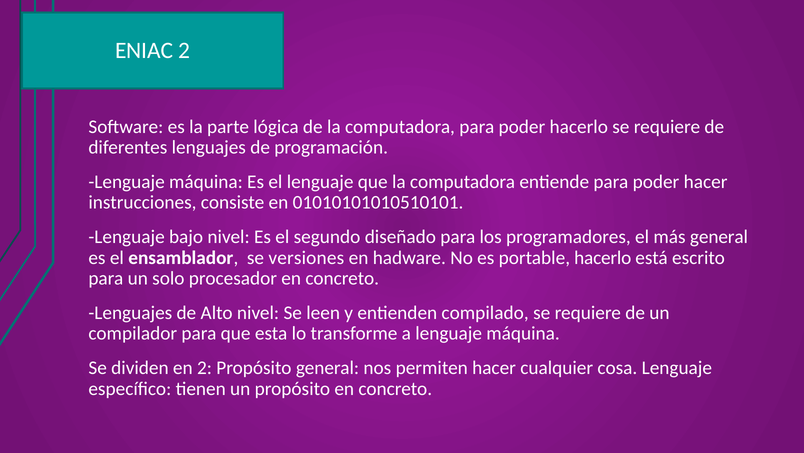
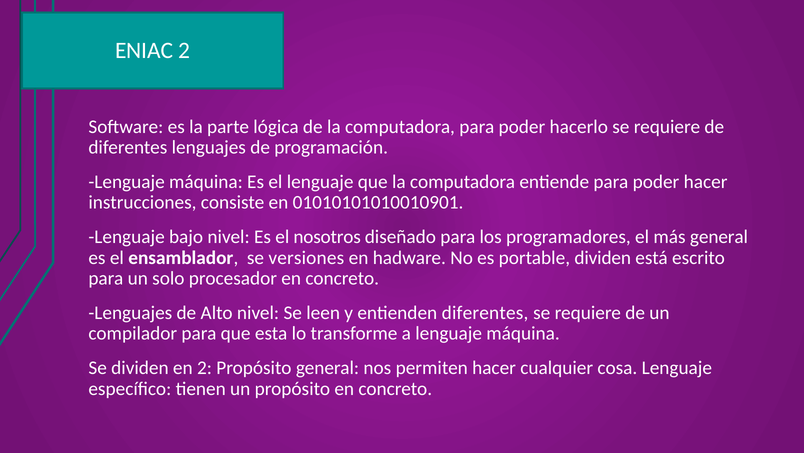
01010101010510101: 01010101010510101 -> 01010101010010901 (378, 202)
segundo: segundo -> nosotros (327, 237)
portable hacerlo: hacerlo -> dividen (603, 257)
entienden compilado: compilado -> diferentes (485, 312)
